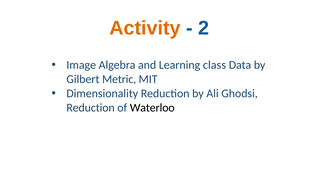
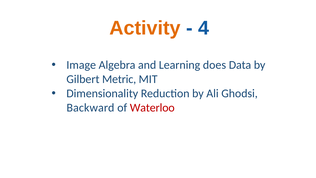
2: 2 -> 4 (204, 28)
class: class -> does (214, 65)
Reduction: Reduction -> Backward (90, 108)
Waterloo colour: black -> red (152, 108)
